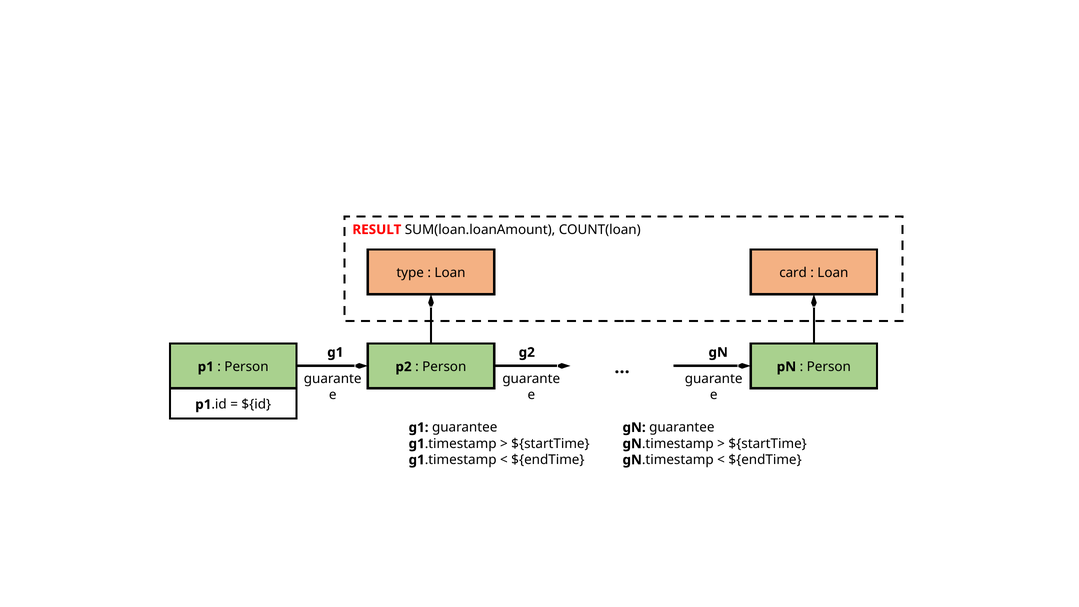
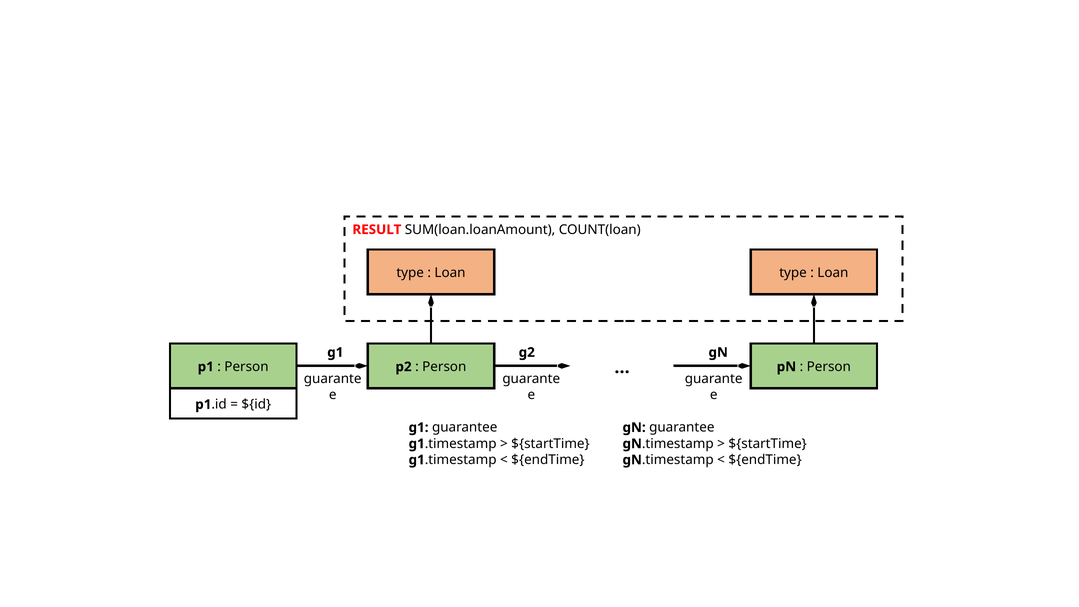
card: card -> type (793, 273)
